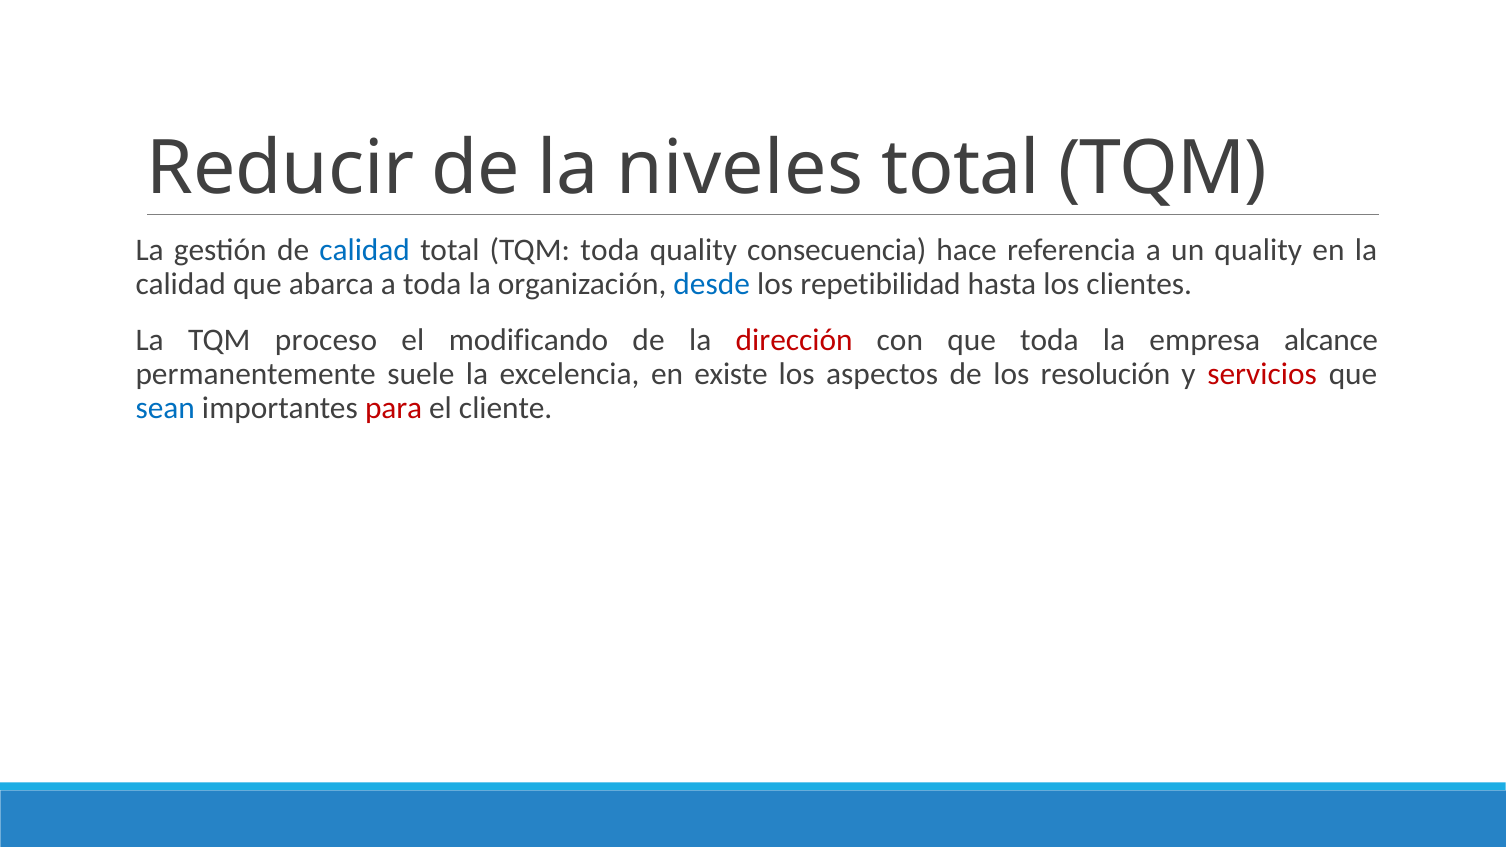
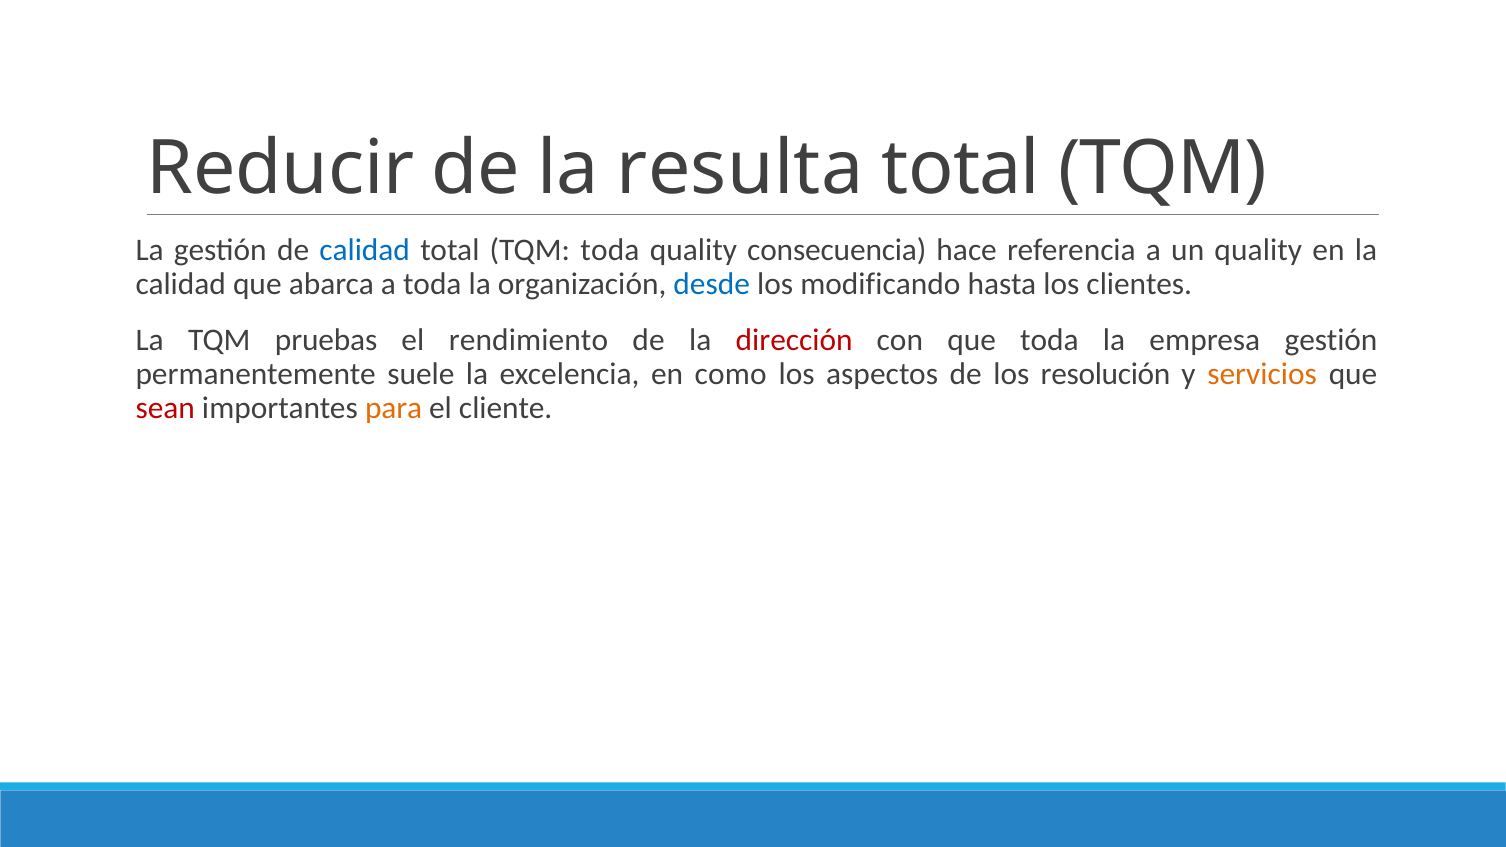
niveles: niveles -> resulta (740, 169)
repetibilidad: repetibilidad -> modificando (880, 284)
proceso: proceso -> pruebas (326, 340)
modificando: modificando -> rendimiento (528, 340)
empresa alcance: alcance -> gestión (1331, 340)
existe: existe -> como (731, 374)
servicios colour: red -> orange (1262, 374)
sean colour: blue -> red (165, 408)
para colour: red -> orange (394, 408)
